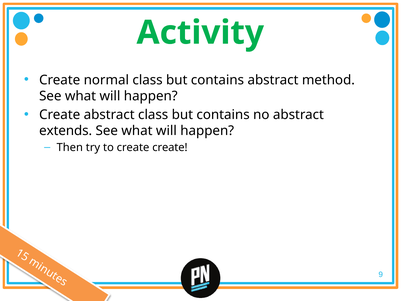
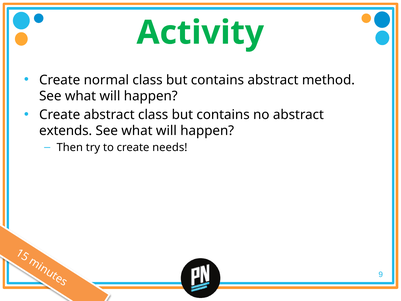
create create: create -> needs (170, 147)
